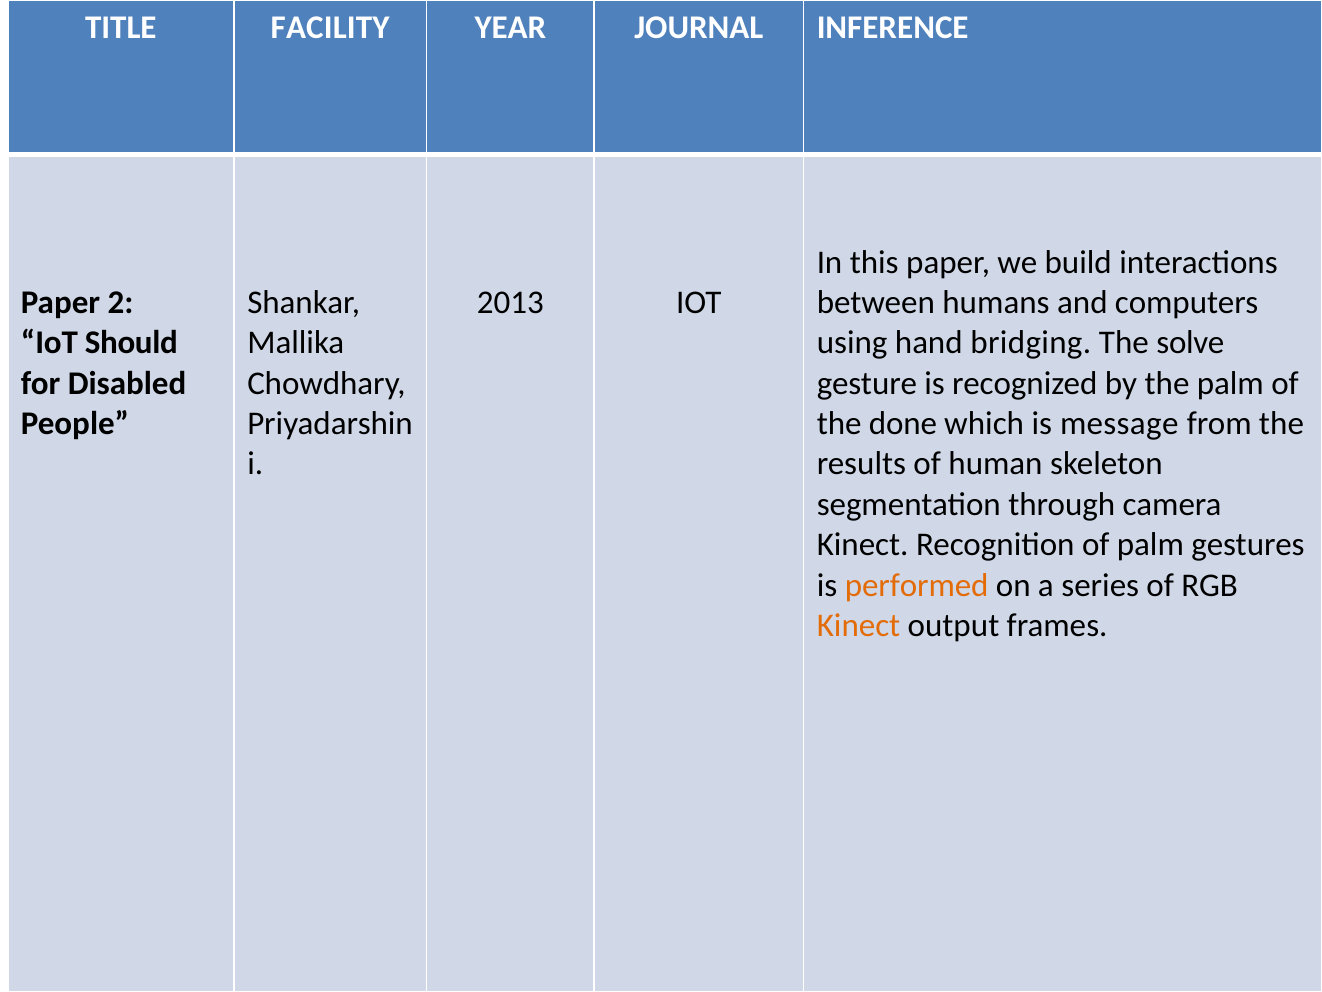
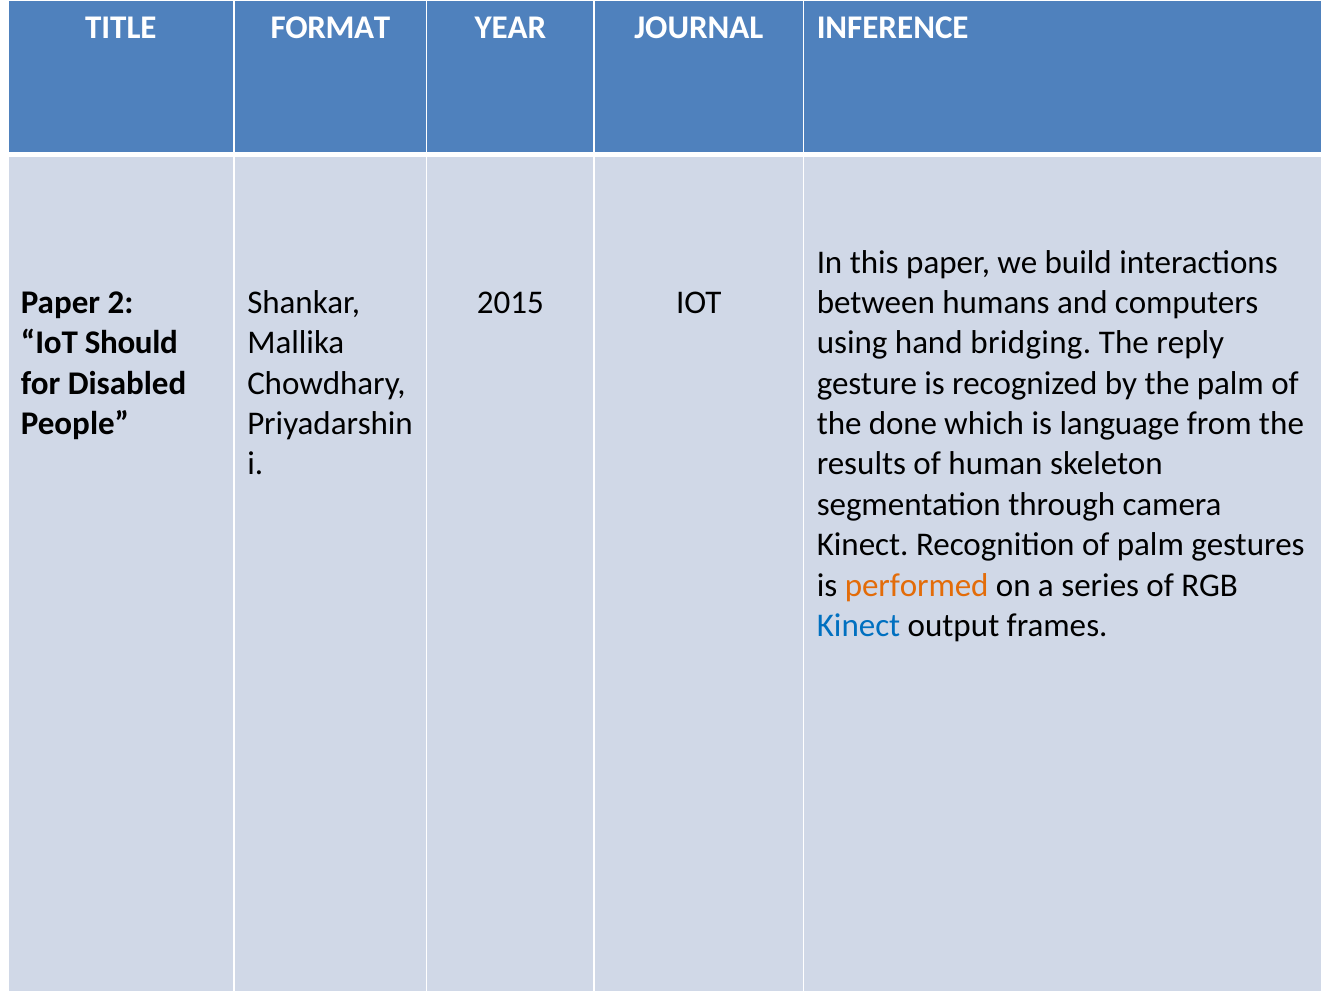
FACILITY: FACILITY -> FORMAT (330, 27)
2013: 2013 -> 2015 (510, 302)
solve: solve -> reply (1190, 343)
message: message -> language (1120, 423)
Kinect colour: orange -> blue (859, 625)
